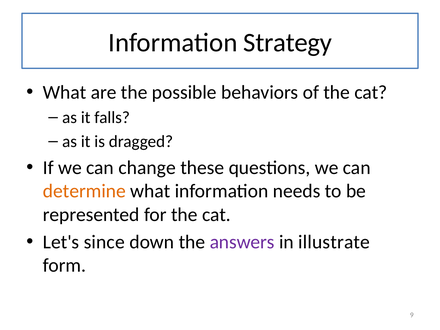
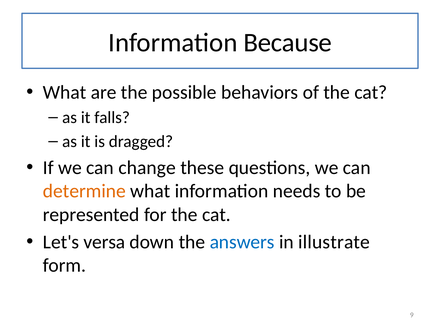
Strategy: Strategy -> Because (288, 43)
since: since -> versa (104, 242)
answers colour: purple -> blue (242, 242)
